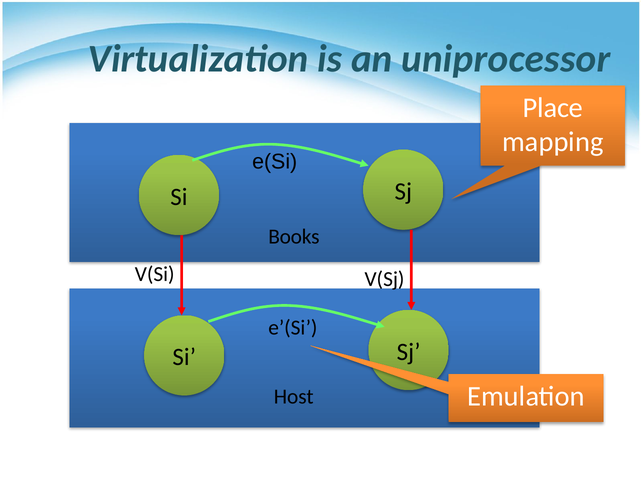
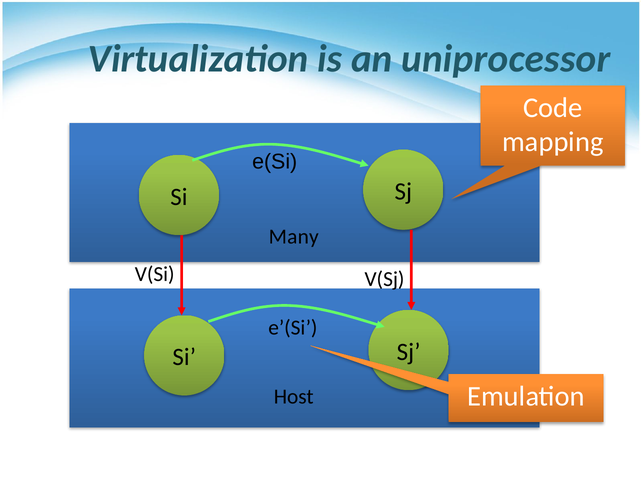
Place: Place -> Code (553, 108)
Books: Books -> Many (294, 236)
